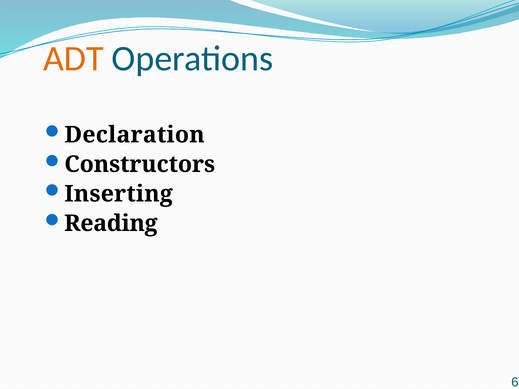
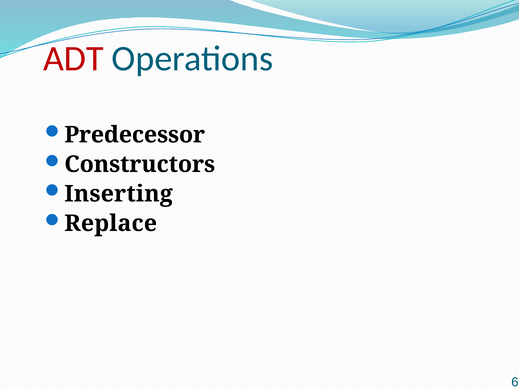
ADT colour: orange -> red (73, 59)
Declaration: Declaration -> Predecessor (135, 135)
Reading: Reading -> Replace (111, 224)
